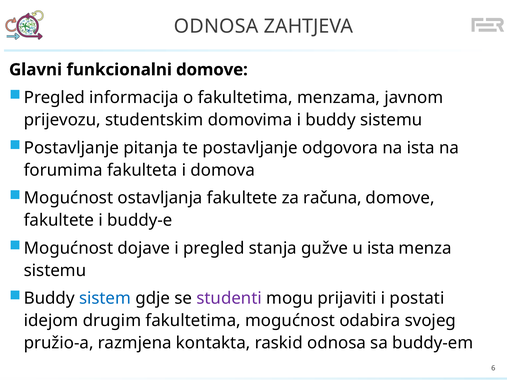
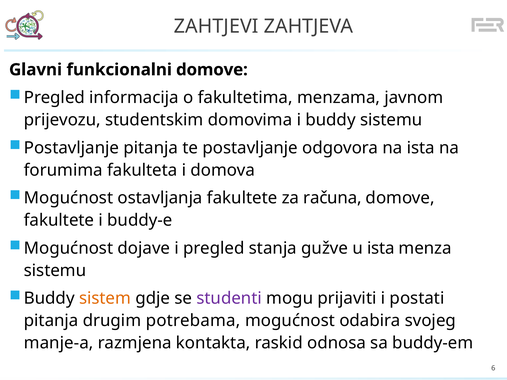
ODNOSA: ODNOSA -> ZAHTJEVI (216, 26)
sistem colour: blue -> orange (105, 299)
idejom: idejom -> pitanja (51, 321)
drugim fakultetima: fakultetima -> potrebama (193, 321)
pružio-a: pružio-a -> manje-a (59, 343)
